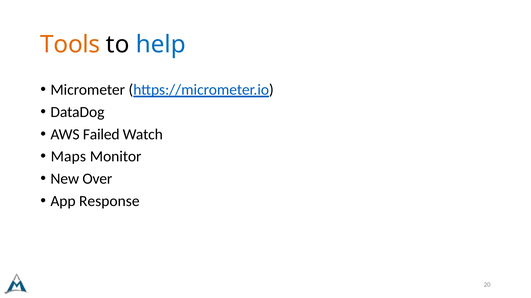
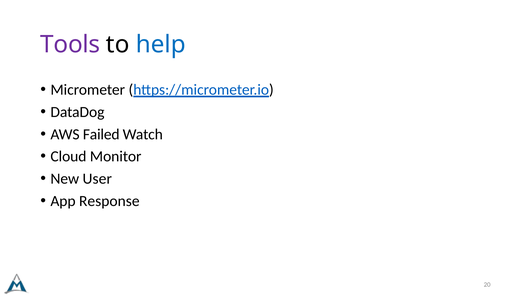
Tools colour: orange -> purple (70, 45)
Maps: Maps -> Cloud (68, 157)
Over: Over -> User (97, 179)
